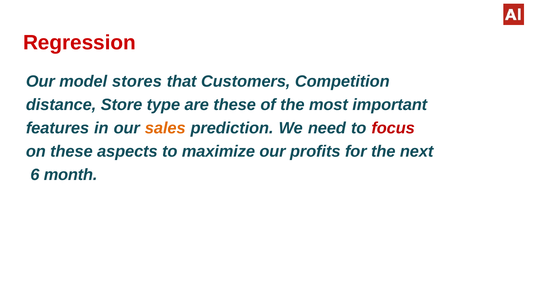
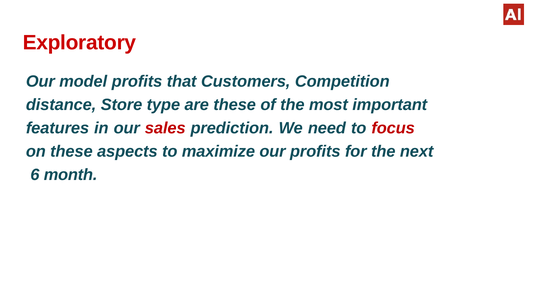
Regression: Regression -> Exploratory (79, 42)
model stores: stores -> profits (137, 81)
sales colour: orange -> red (165, 128)
